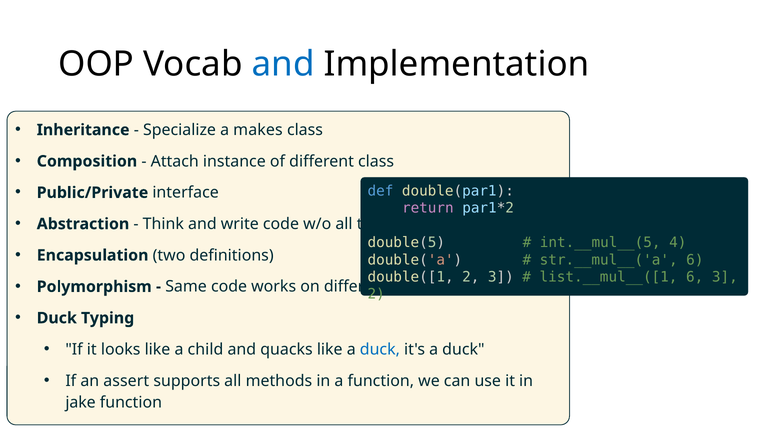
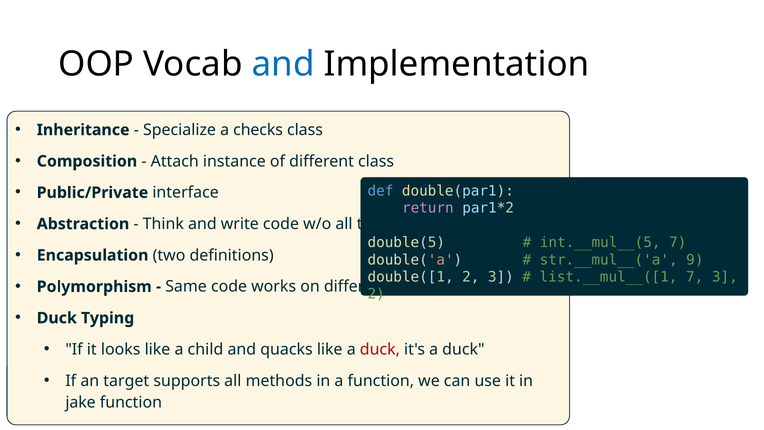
makes: makes -> checks (258, 130)
int.__mul__(5 4: 4 -> 7 (678, 242)
str.__mul__('a 6: 6 -> 9 (695, 260)
list.__mul__([1 6: 6 -> 7 (695, 277)
duck colour: blue -> red (380, 349)
assert: assert -> target (126, 381)
